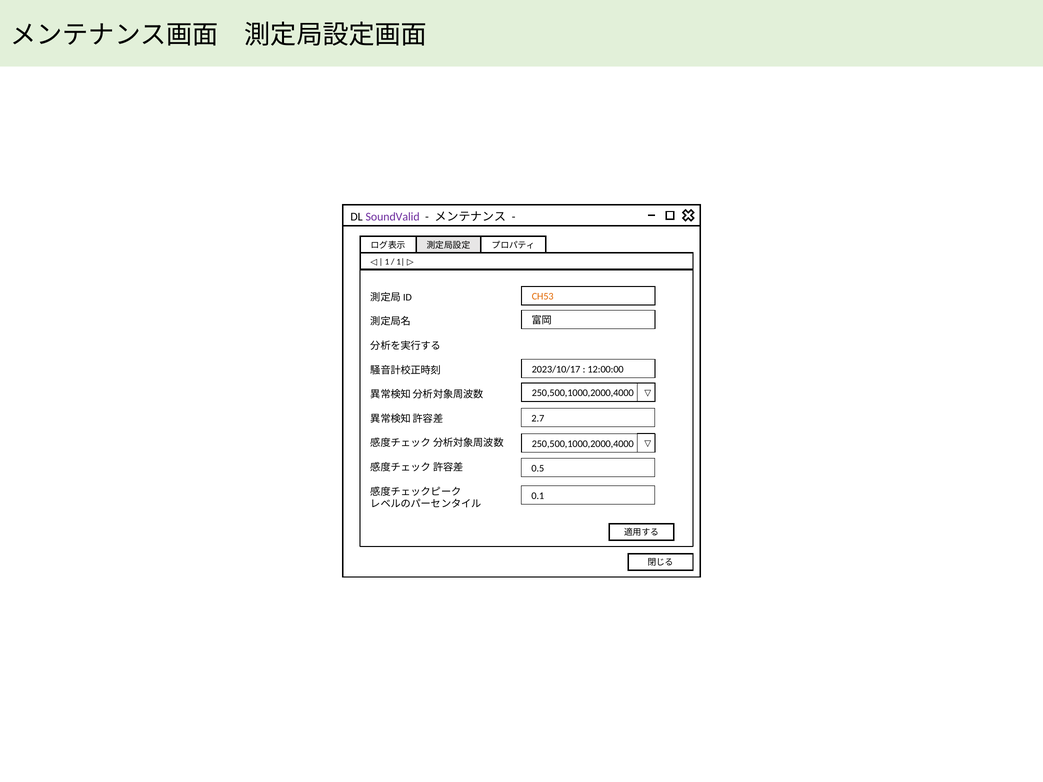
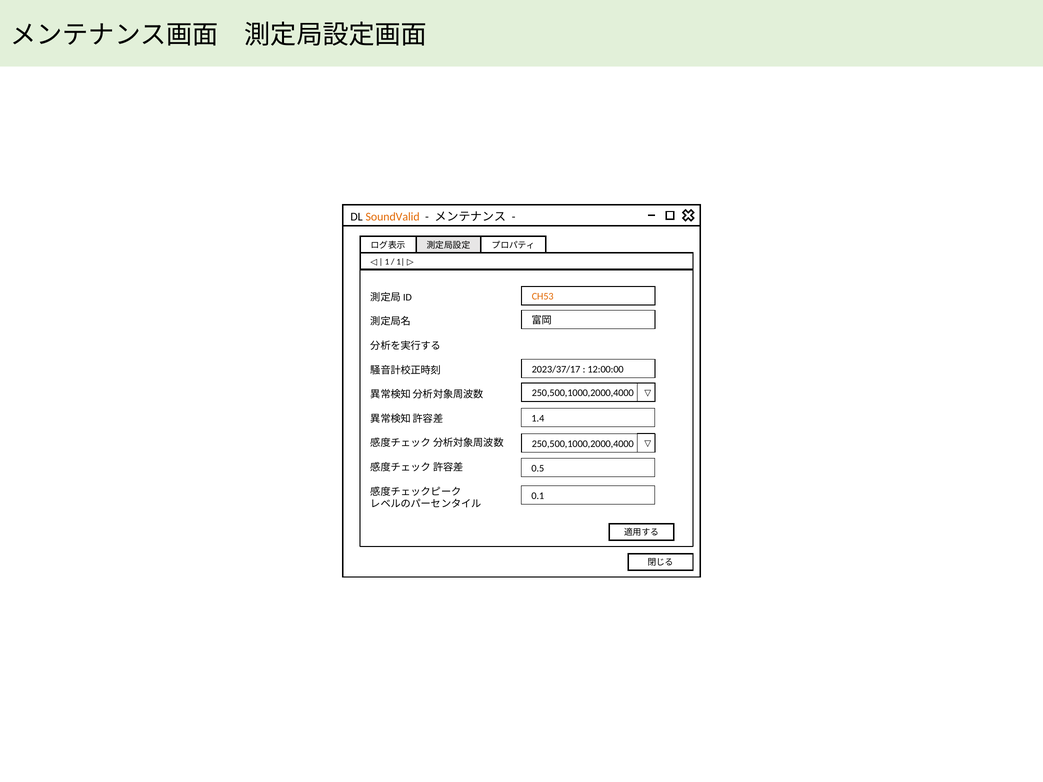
SoundValid colour: purple -> orange (393, 217)
2023/10/17: 2023/10/17 -> 2023/37/17 (556, 369)
2.7: 2.7 -> 1.4 (538, 418)
